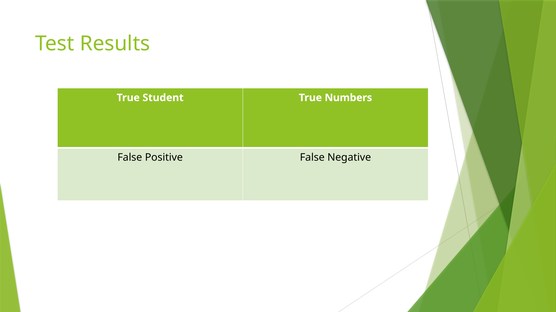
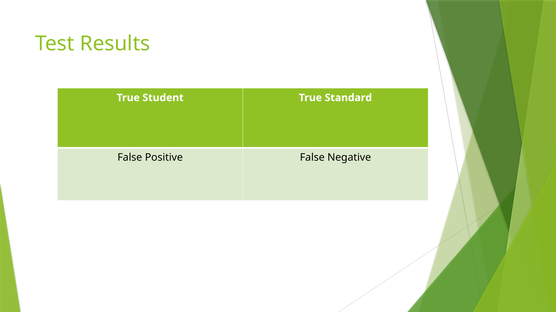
Numbers: Numbers -> Standard (348, 98)
